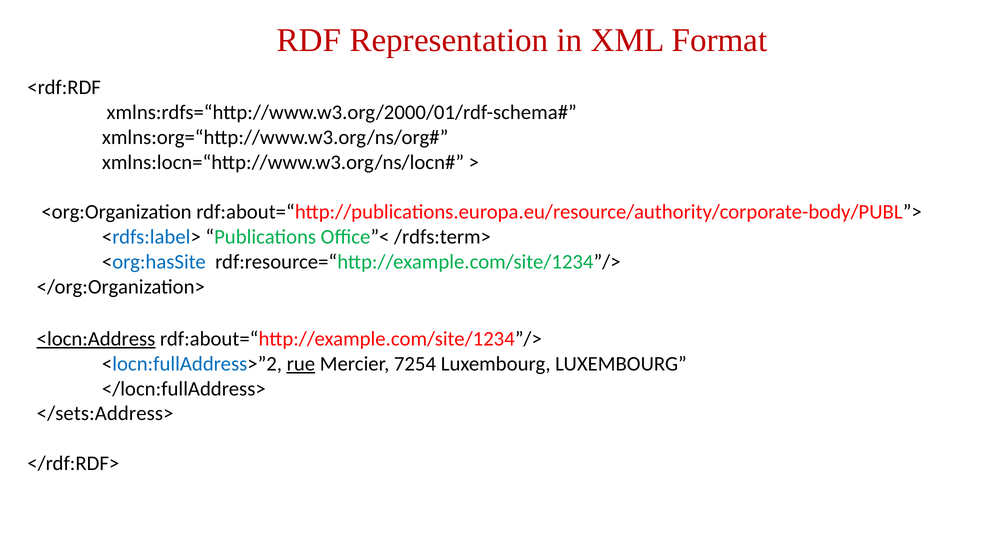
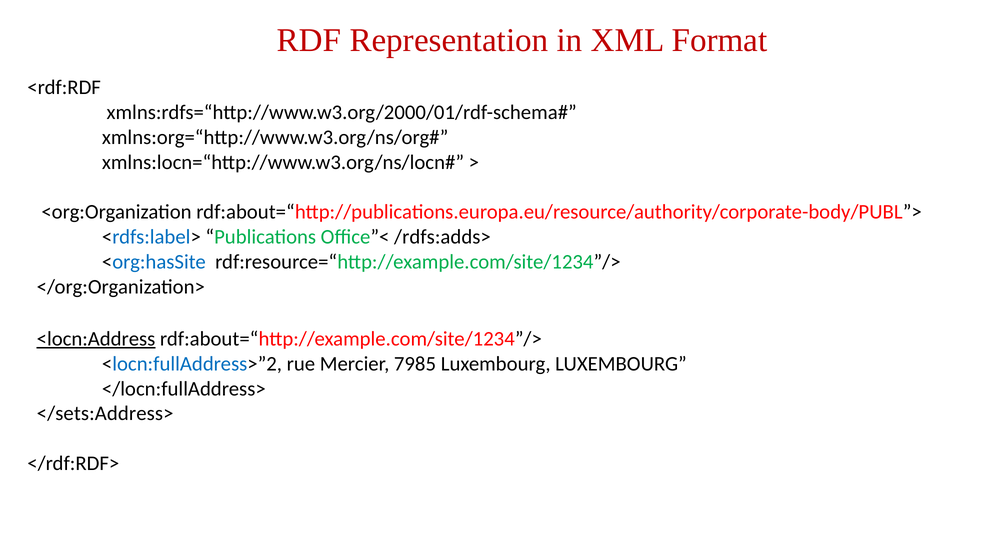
/rdfs:term>: /rdfs:term> -> /rdfs:adds> (442, 237)
rue underline: present -> none (301, 364)
7254: 7254 -> 7985 (415, 364)
